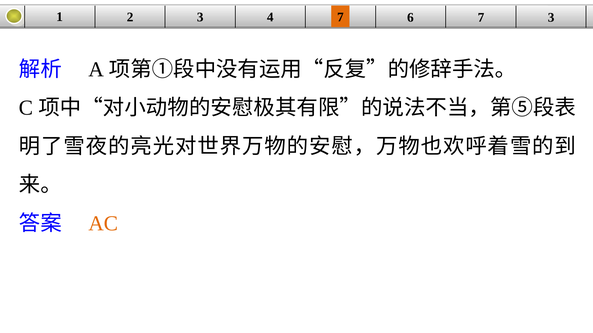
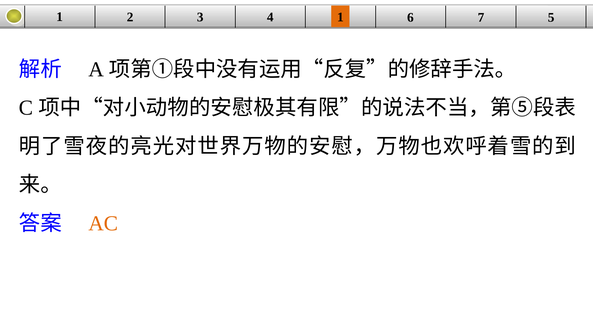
4 7: 7 -> 1 (340, 17)
7 3: 3 -> 5 (551, 18)
